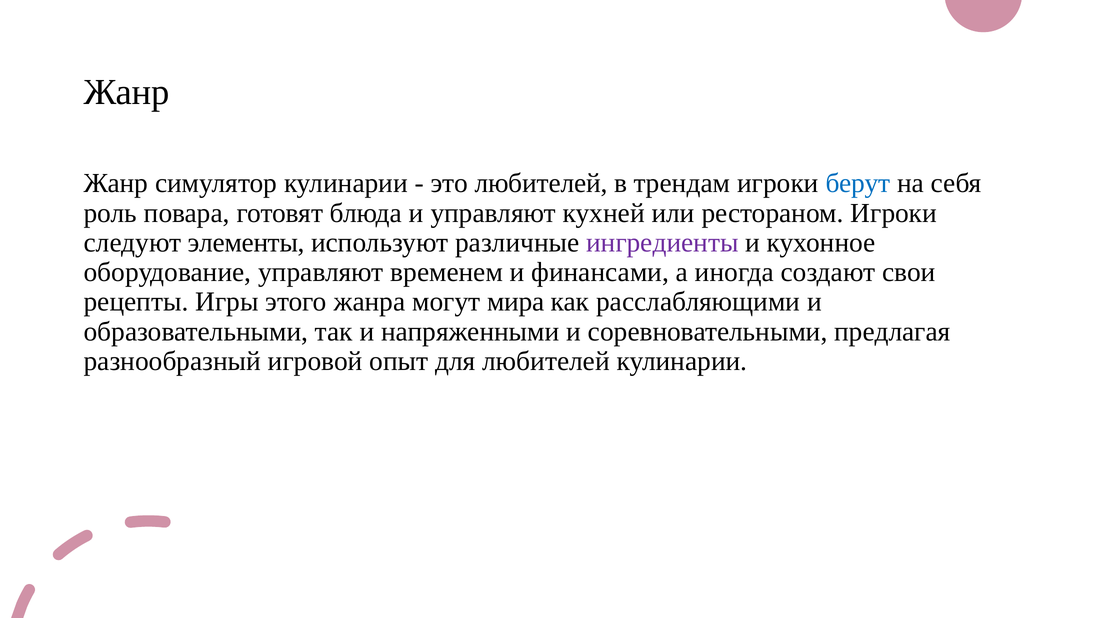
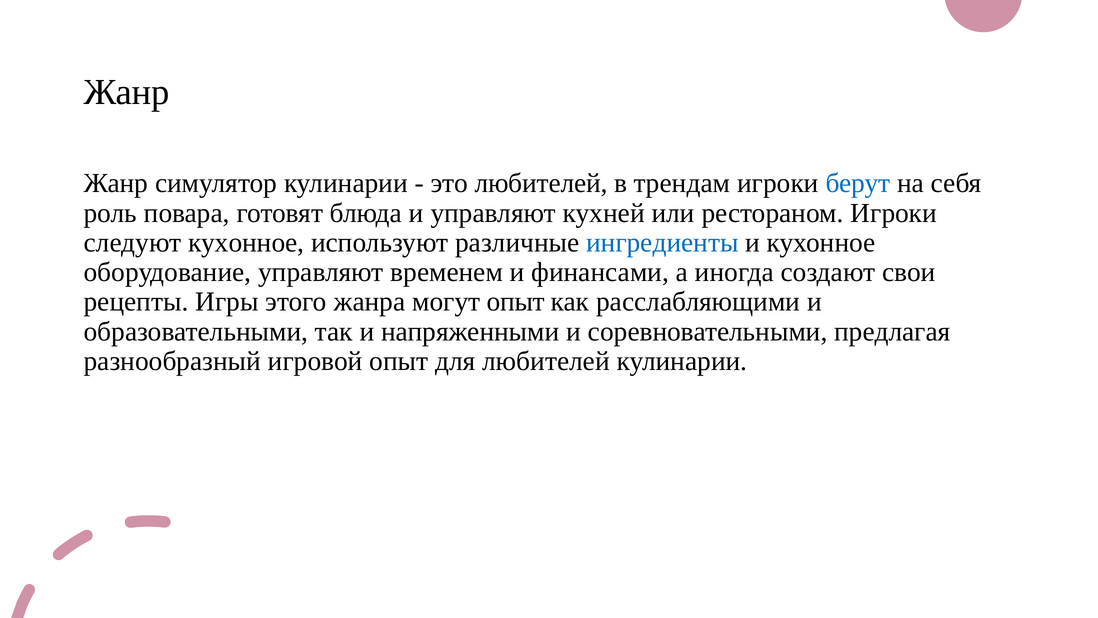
следуют элементы: элементы -> кухонное (246, 242)
ингредиенты colour: purple -> blue (662, 242)
могут мира: мира -> опыт (516, 302)
